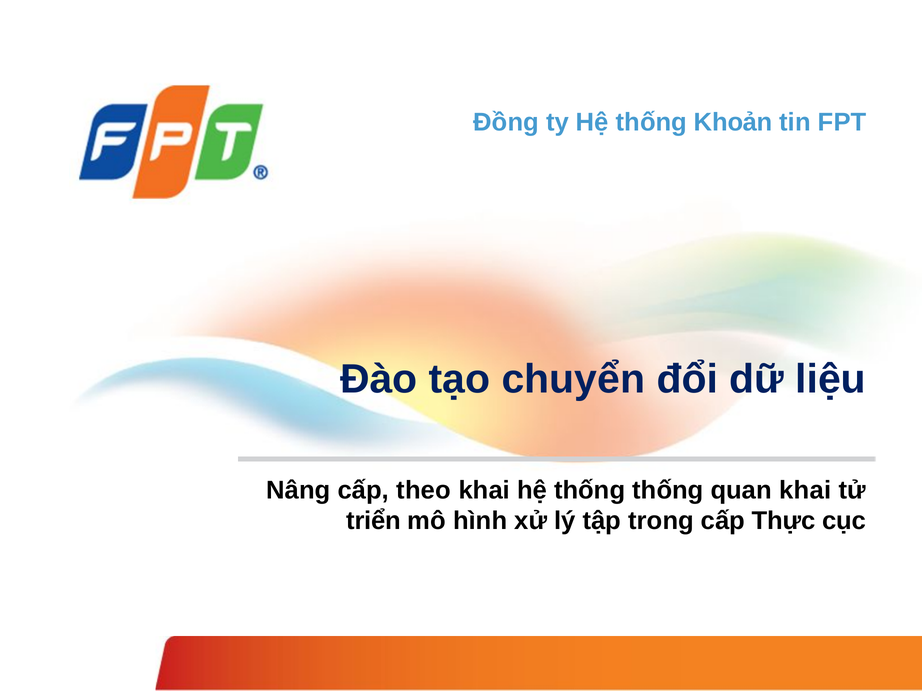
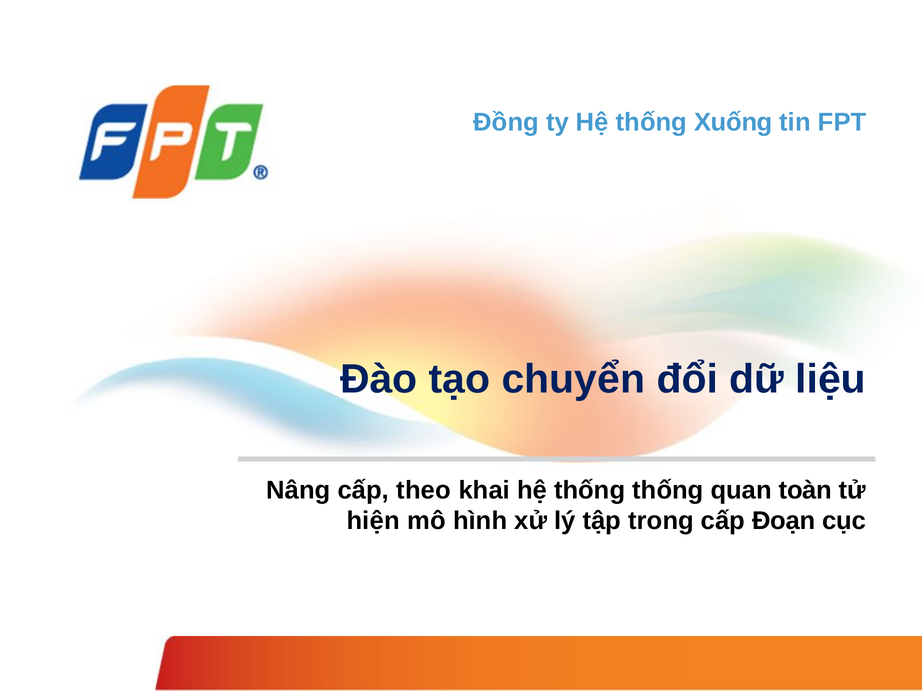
Khoản: Khoản -> Xuống (733, 122)
quan khai: khai -> toàn (805, 490)
triển: triển -> hiện (373, 521)
Thực: Thực -> Đoạn (784, 521)
